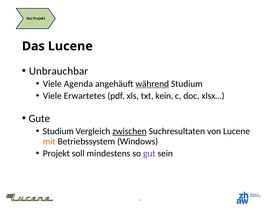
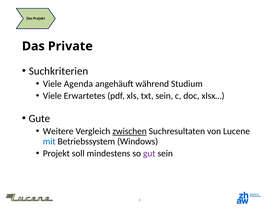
Das Lucene: Lucene -> Private (70, 46)
Unbrauchbar: Unbrauchbar -> Suchkriterien (59, 71)
während underline: present -> none (152, 83)
txt kein: kein -> sein (164, 95)
Studium: Studium -> Weitere (58, 131)
mit colour: orange -> blue (49, 141)
